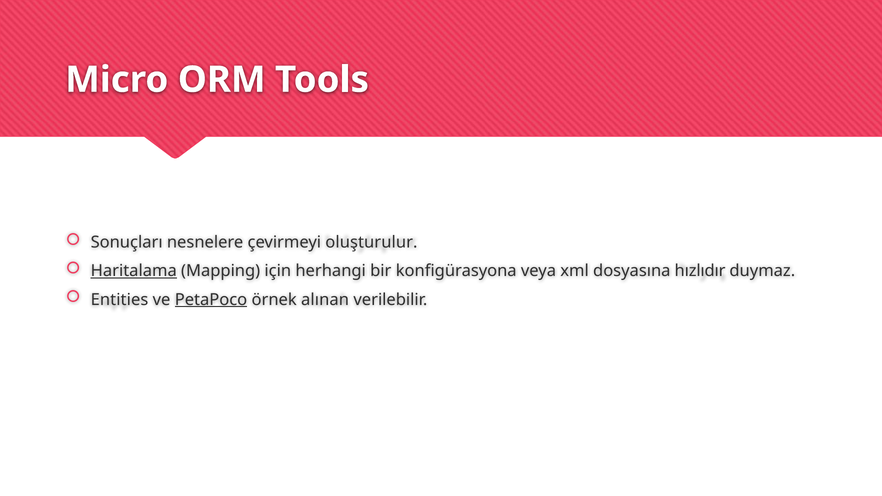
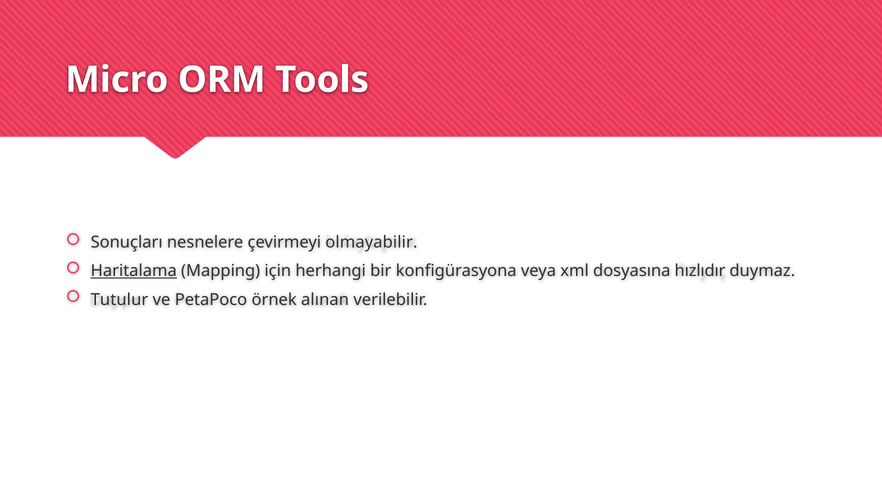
oluşturulur: oluşturulur -> olmayabilir (371, 242)
Entities: Entities -> Tutulur (119, 300)
PetaPoco underline: present -> none (211, 300)
